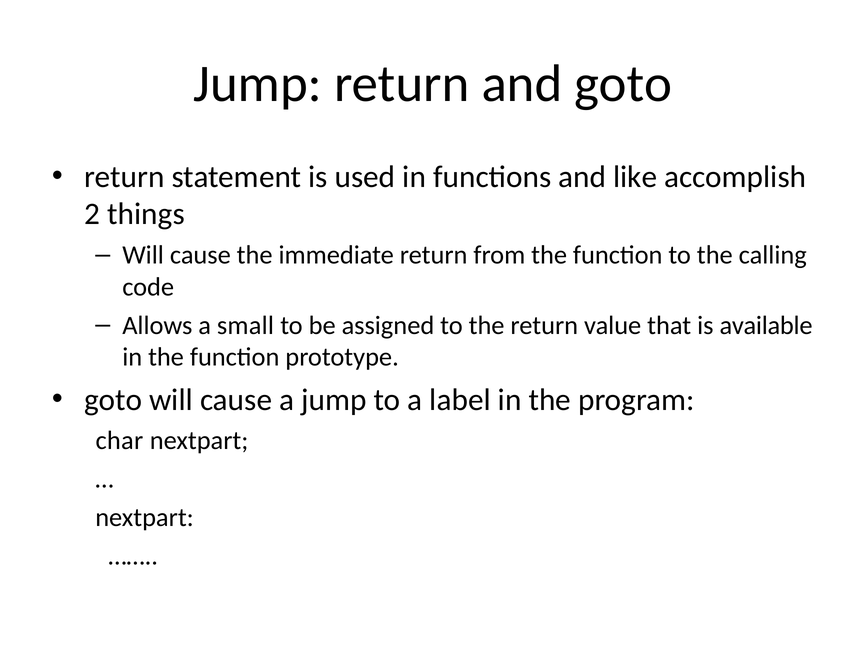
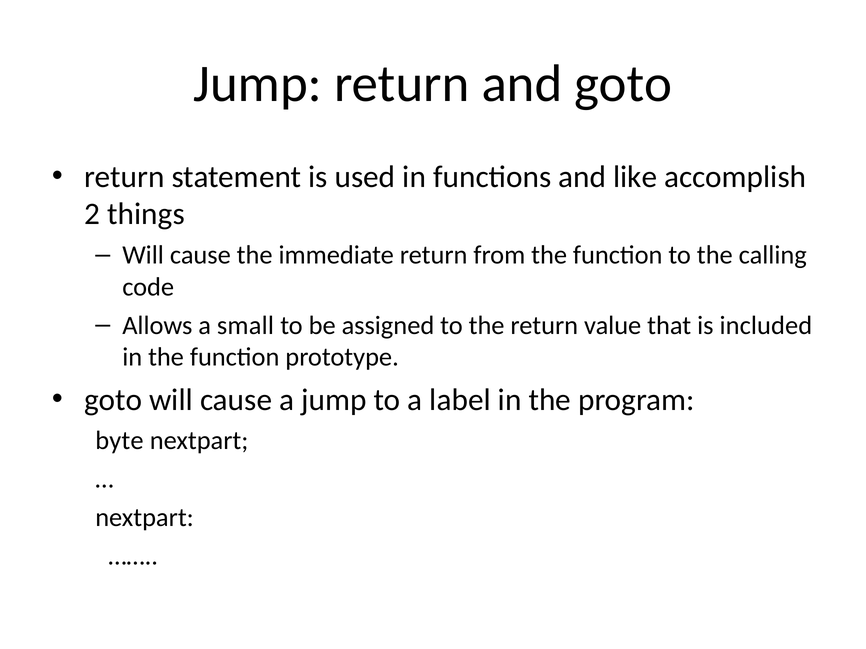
available: available -> included (766, 326)
char: char -> byte (119, 441)
